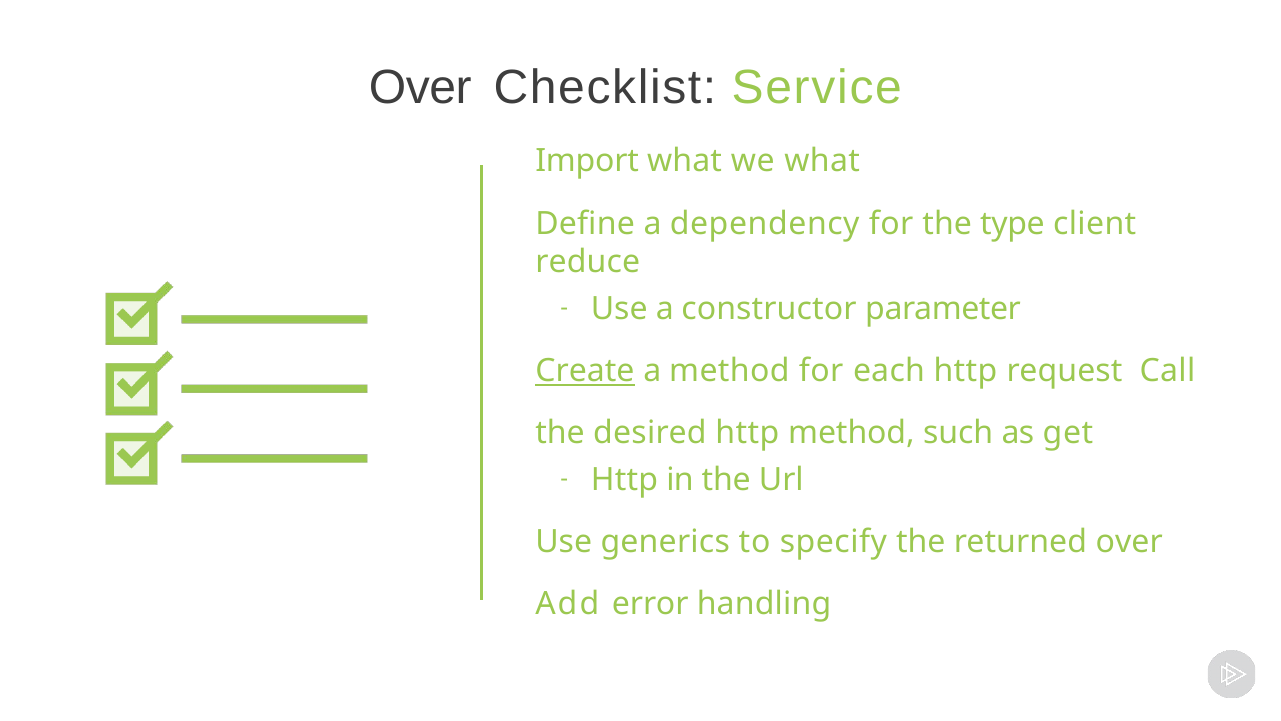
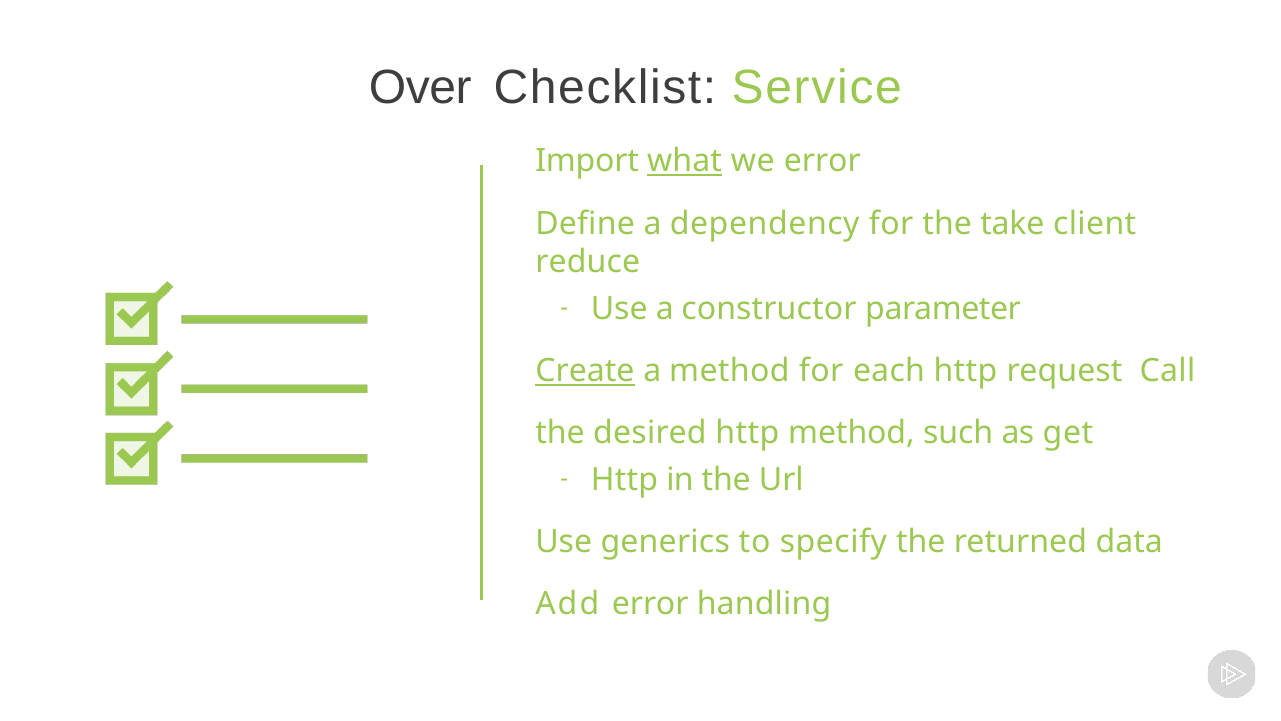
what underline: none -> present (685, 161)
we what: what -> error (822, 161)
type: type -> take (1012, 224)
returned over: over -> data (1129, 542)
